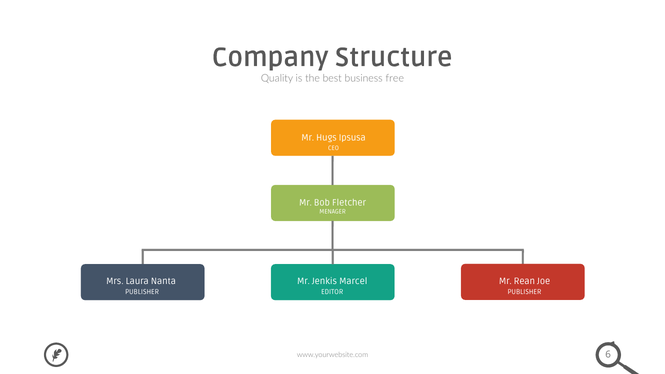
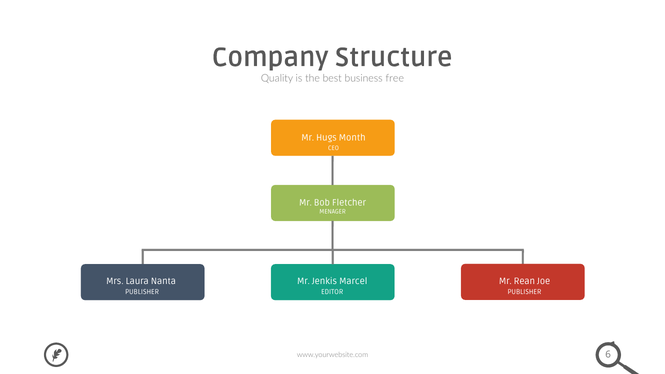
Ipsusa: Ipsusa -> Month (352, 138)
